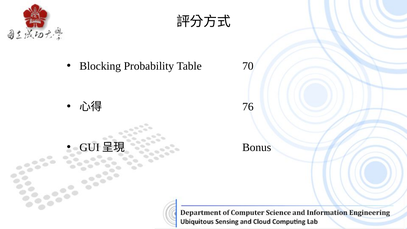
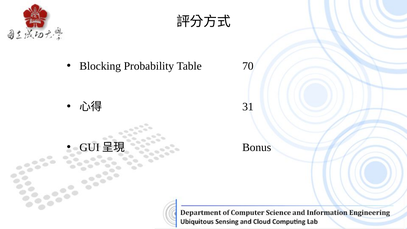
76: 76 -> 31 (248, 107)
